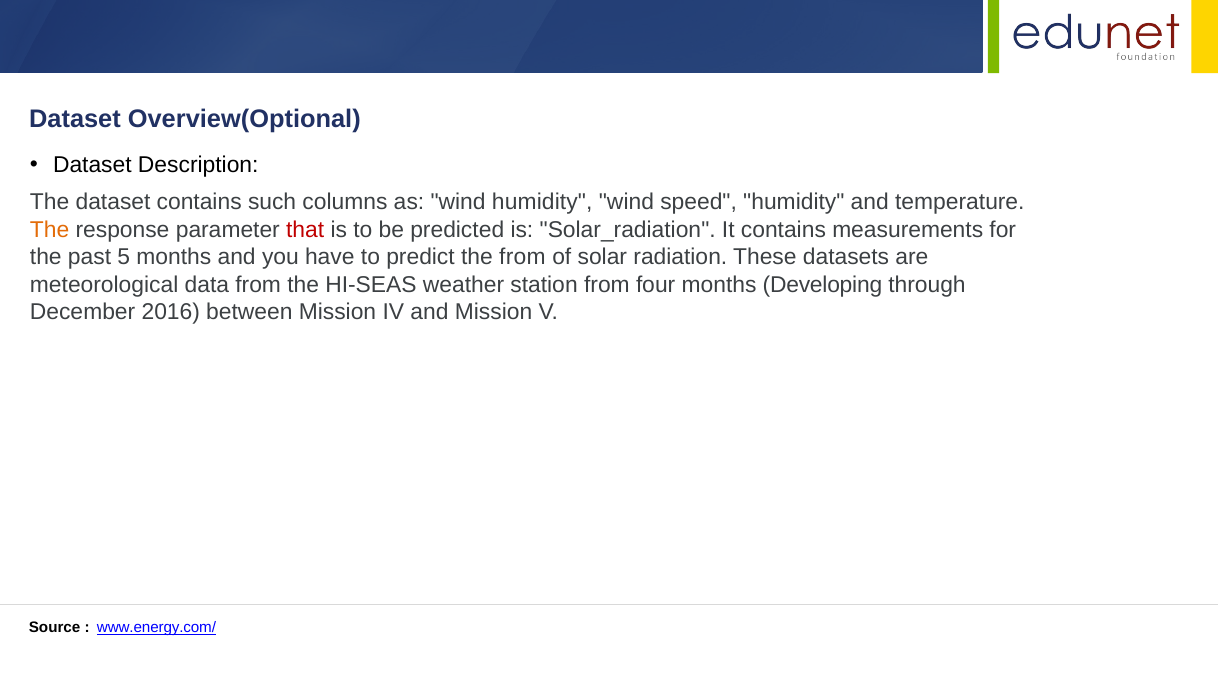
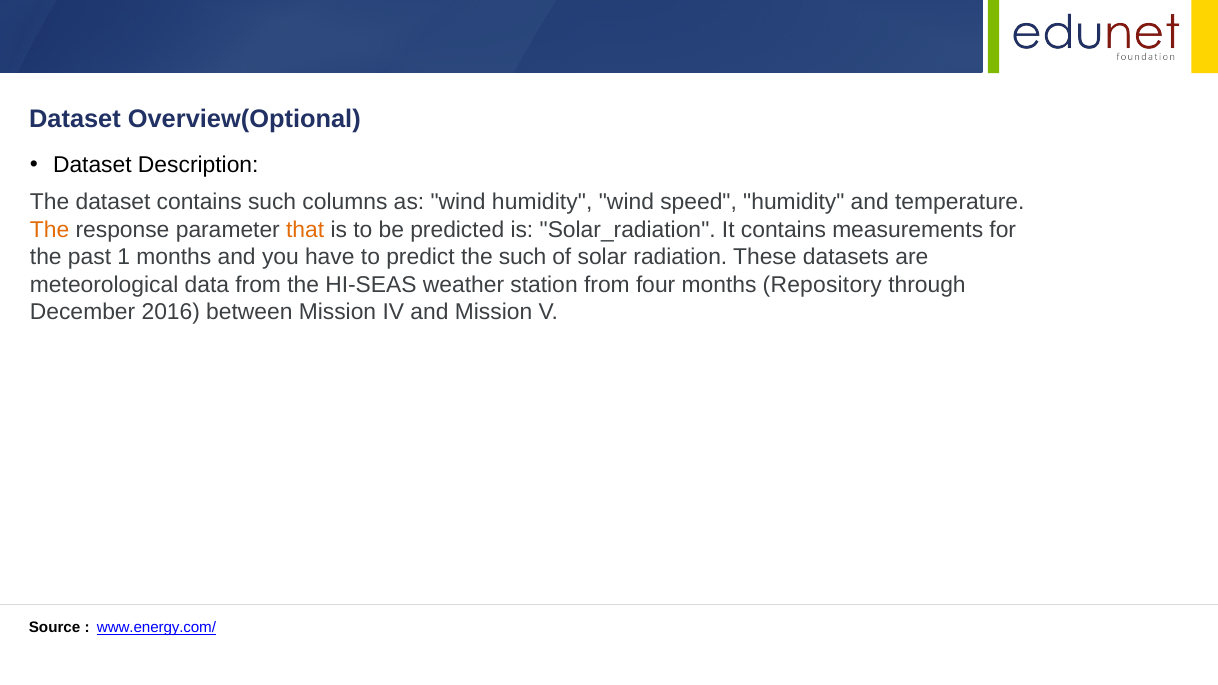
that colour: red -> orange (305, 230)
5: 5 -> 1 (124, 257)
the from: from -> such (523, 257)
Developing: Developing -> Repository (822, 285)
